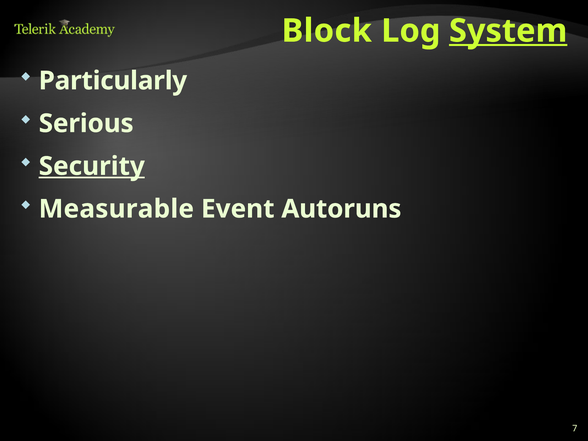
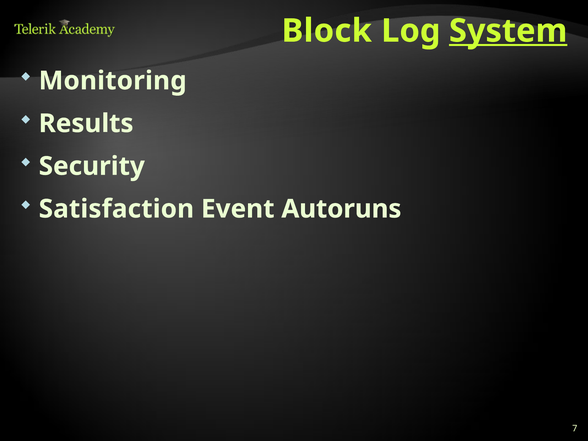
Particularly: Particularly -> Monitoring (113, 81)
Serious: Serious -> Results (86, 123)
Security underline: present -> none (92, 166)
Measurable: Measurable -> Satisfaction (116, 209)
